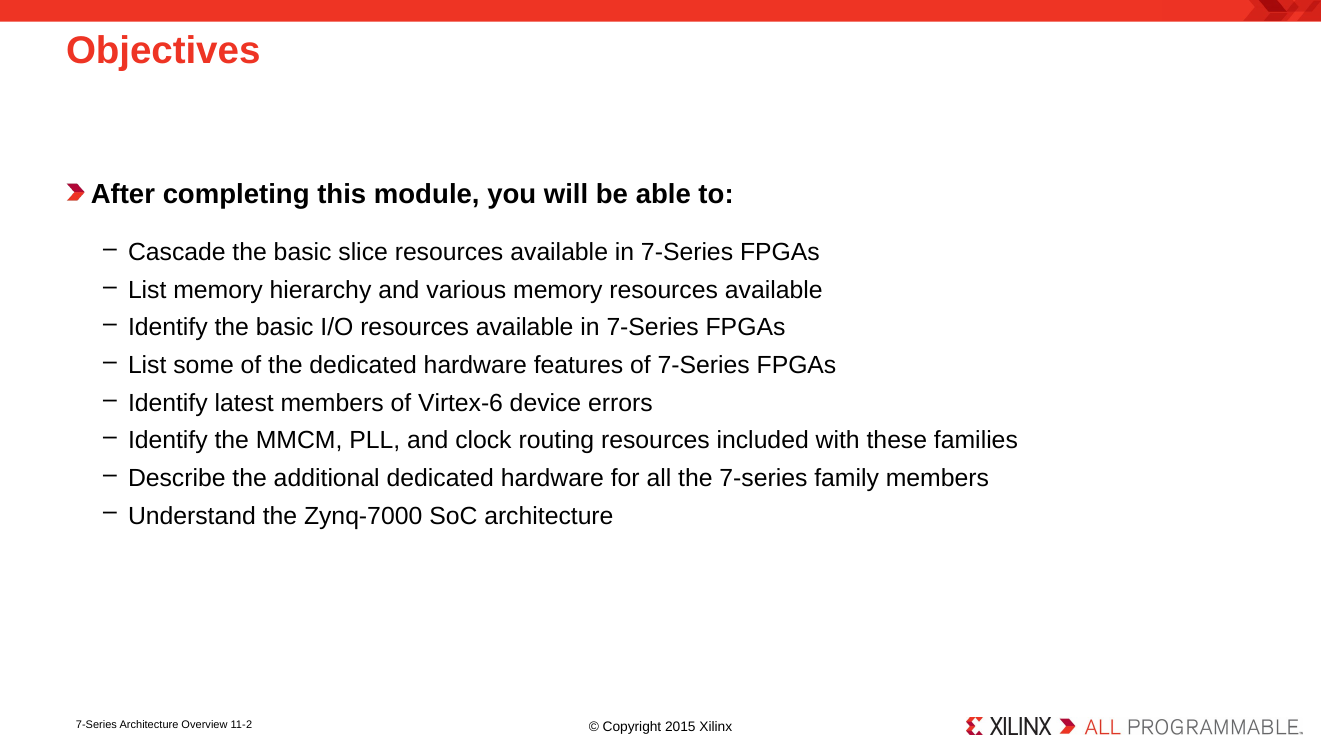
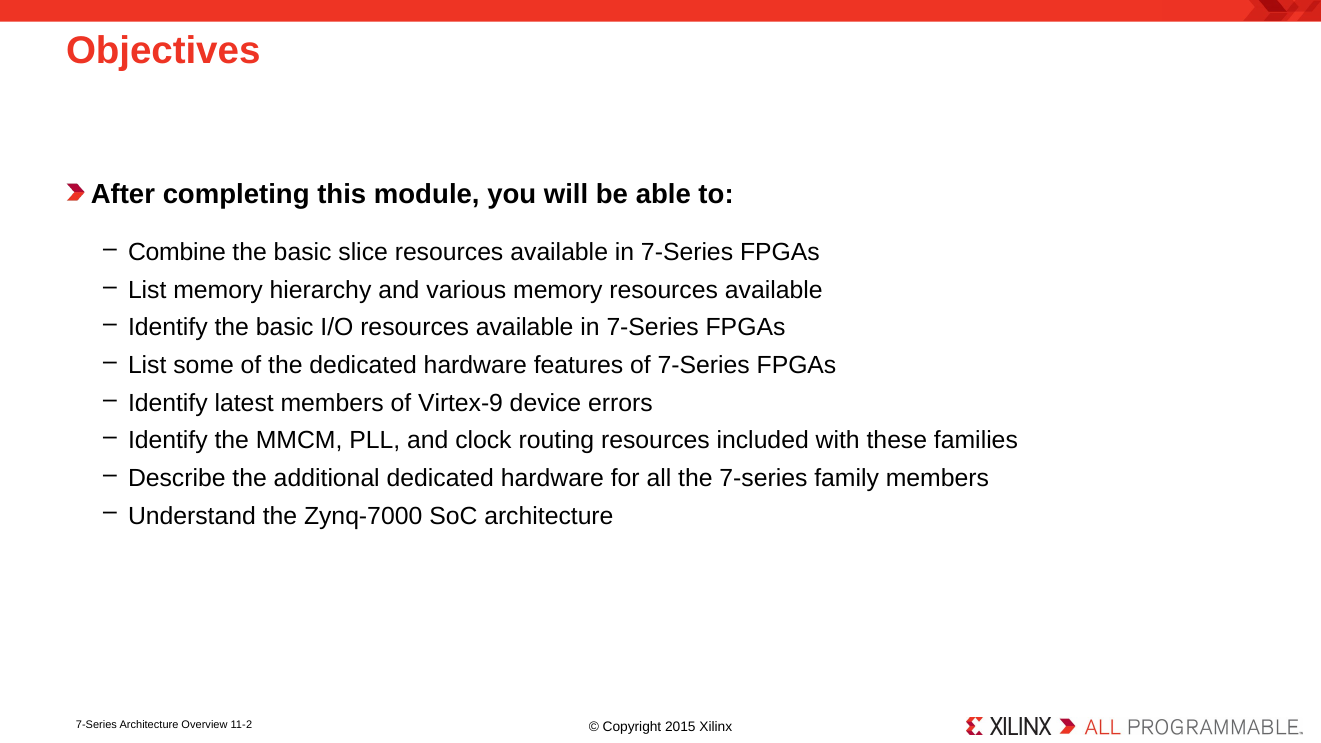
Cascade: Cascade -> Combine (177, 252)
Virtex-6: Virtex-6 -> Virtex-9 (461, 403)
